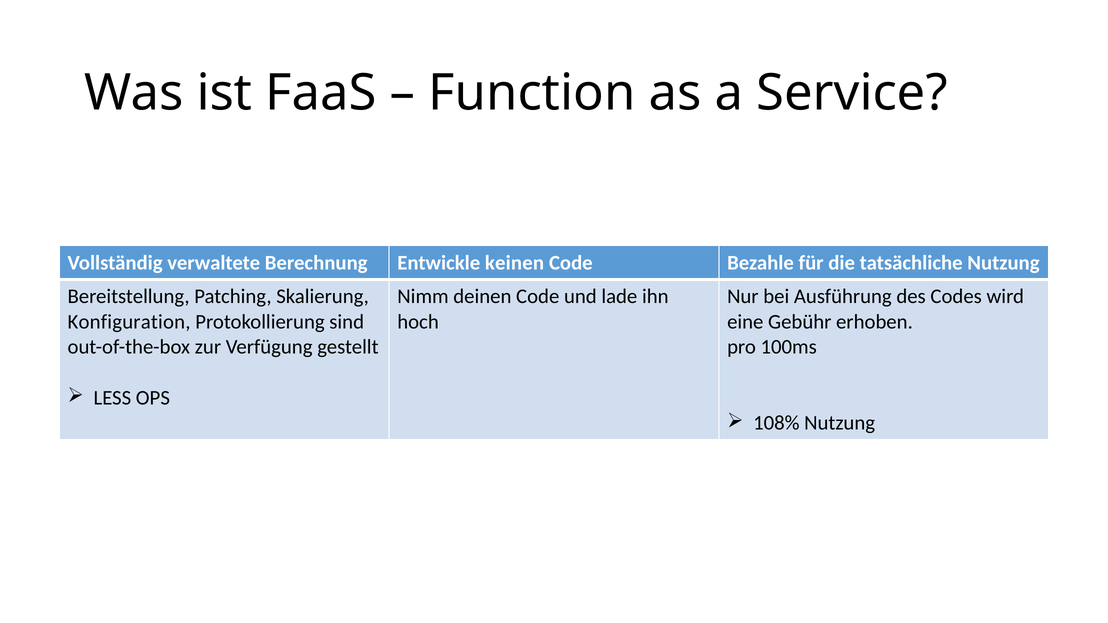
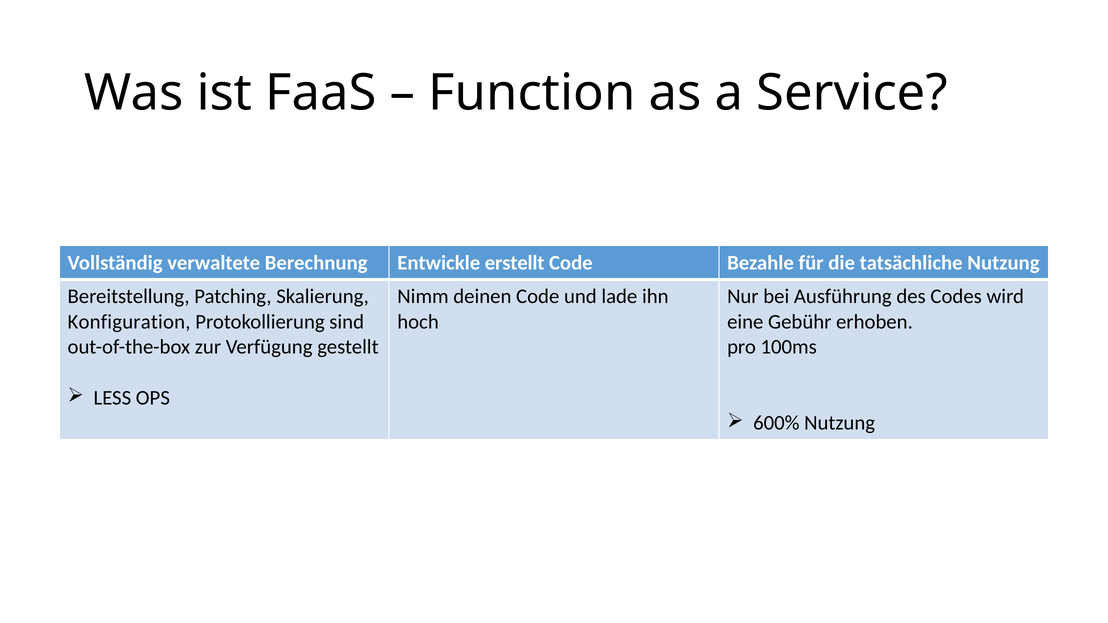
keinen: keinen -> erstellt (515, 263)
108%: 108% -> 600% (776, 423)
